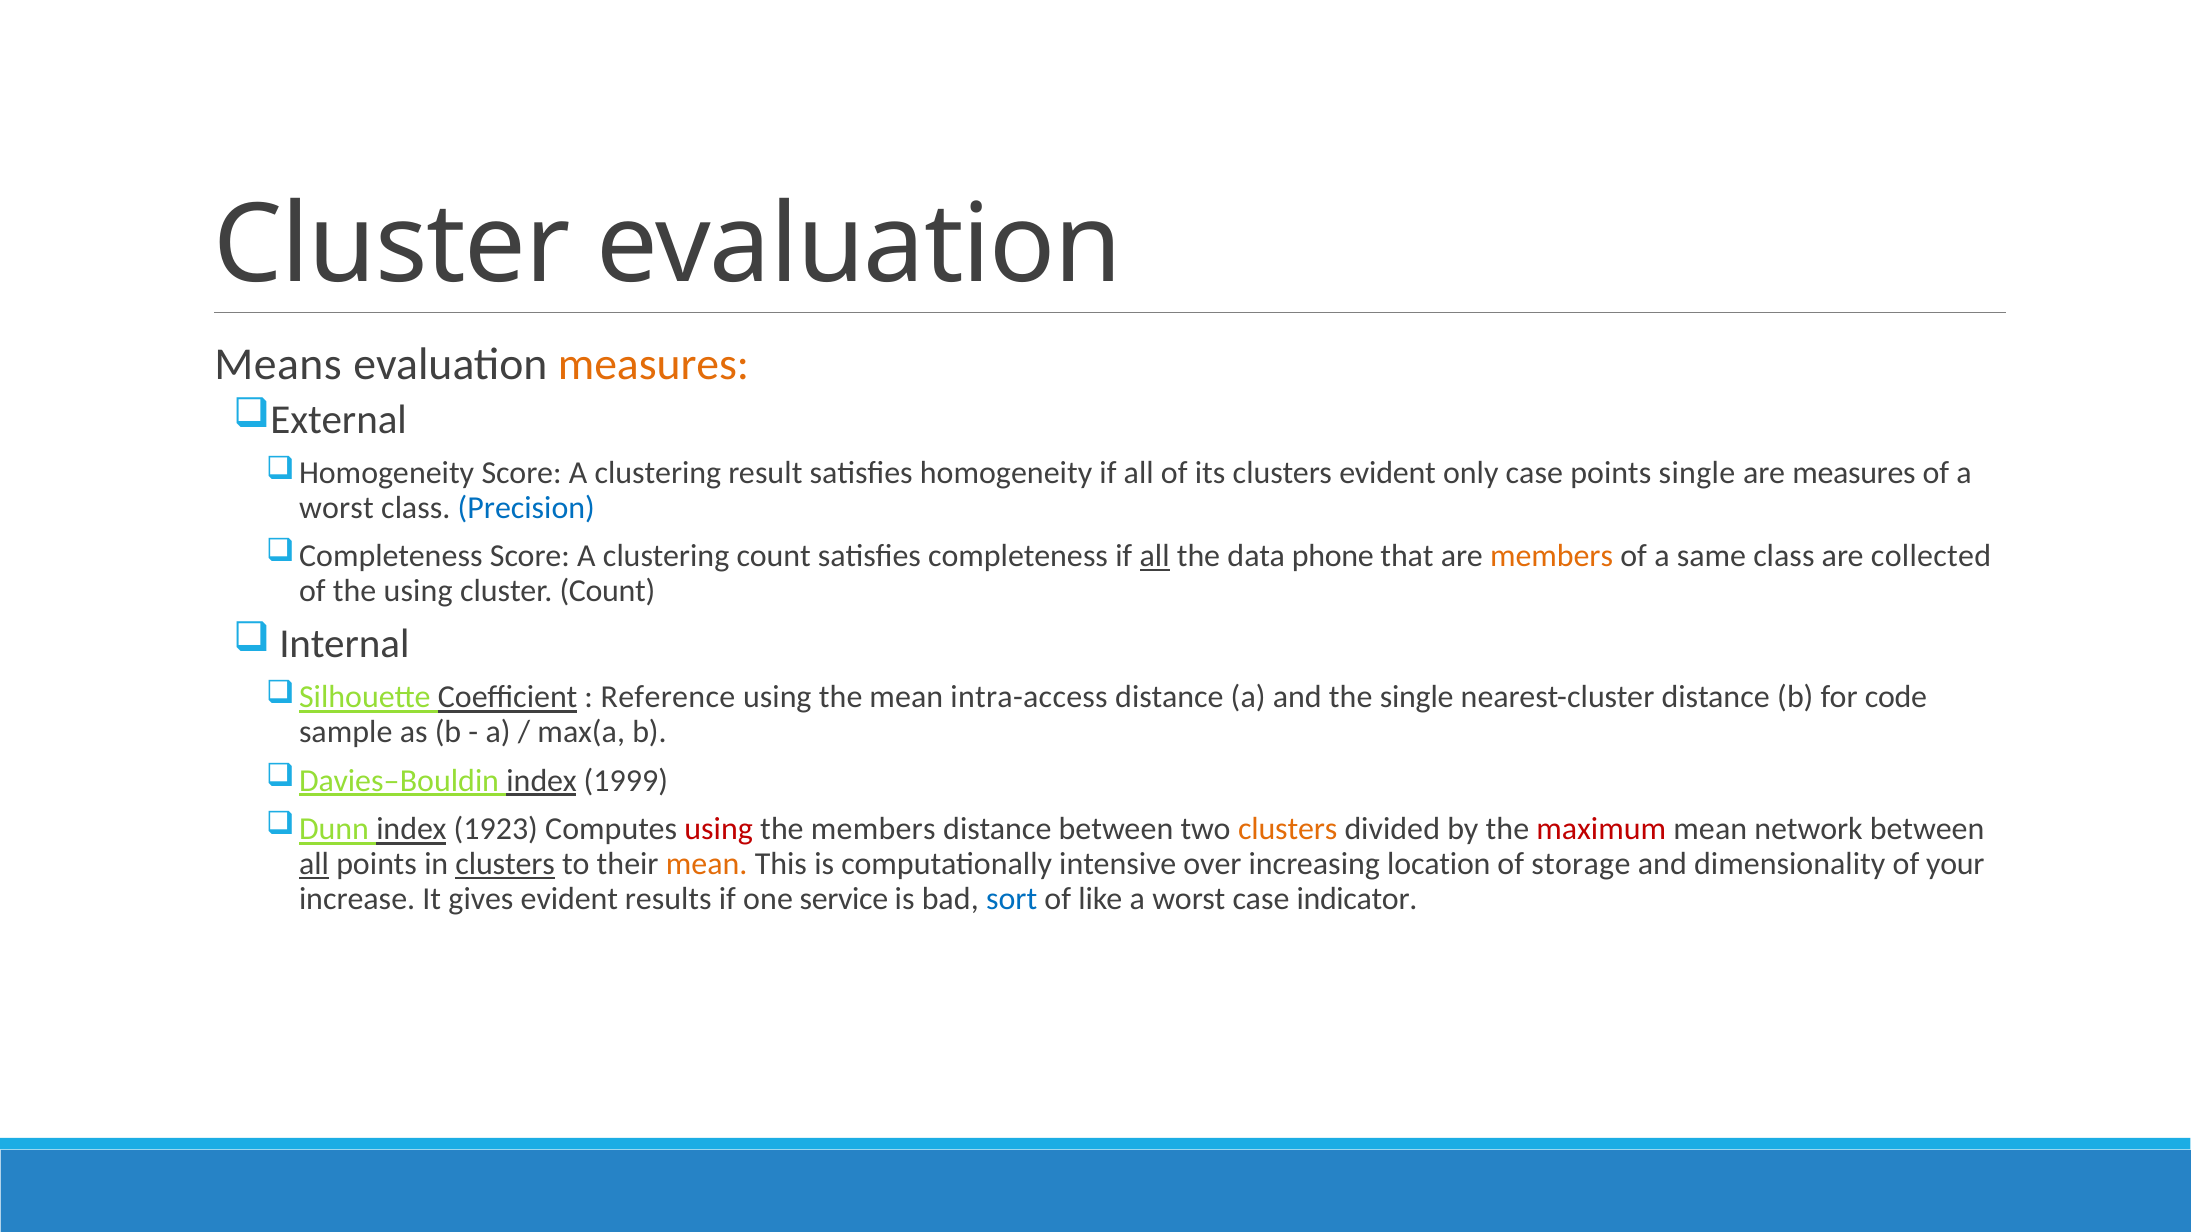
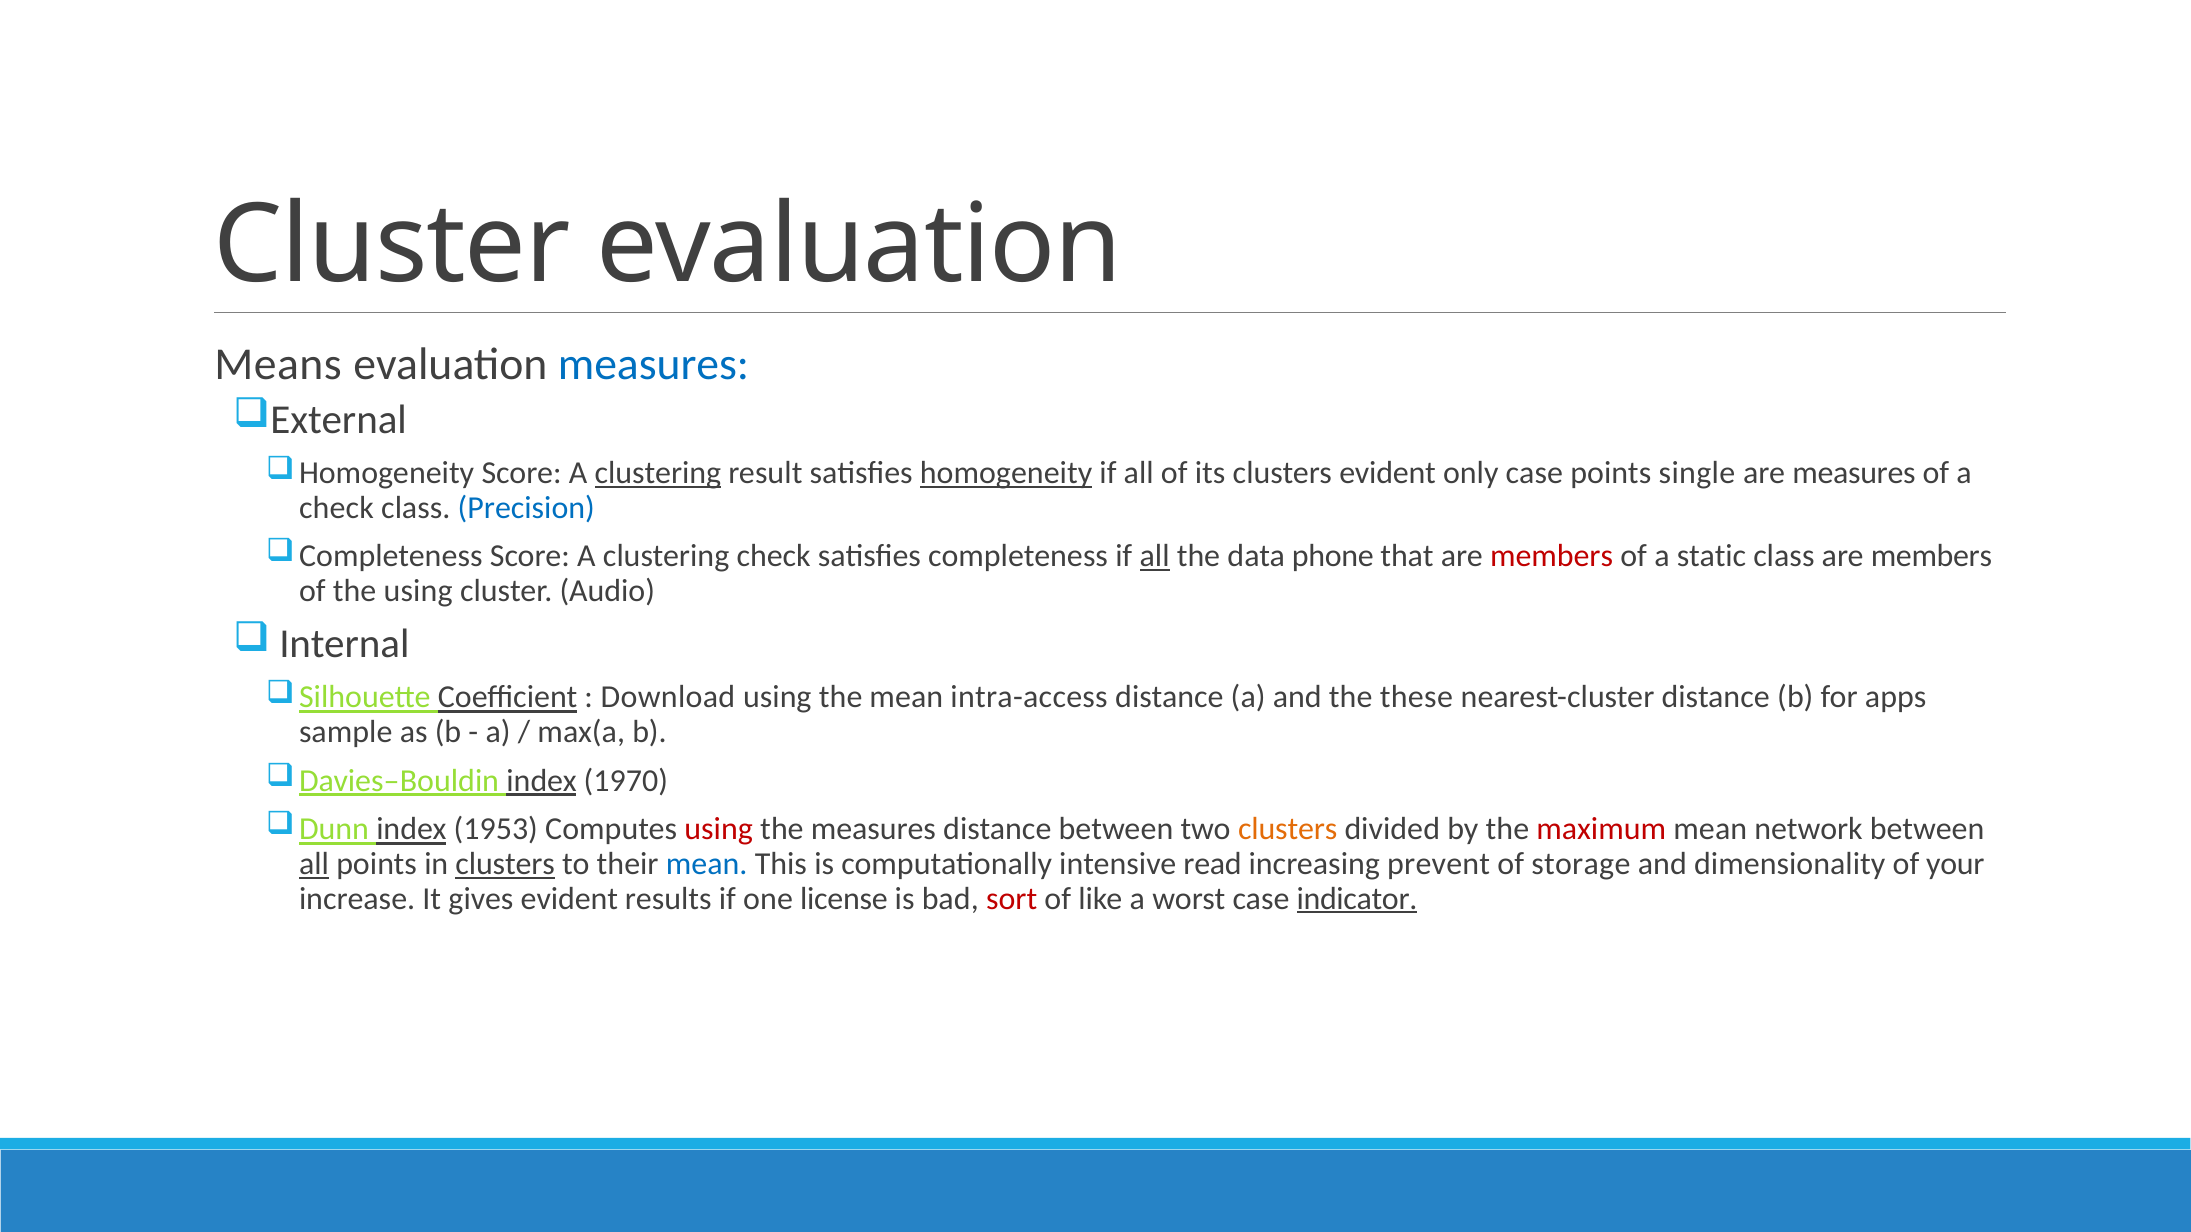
measures colour: orange -> blue (654, 364)
clustering underline: none -> present (658, 474)
homogeneity underline: none -> present (1006, 474)
worst: worst -> check (336, 508)
clustering count: count -> check (774, 556)
members colour: orange -> red (1552, 556)
same: same -> static (1711, 556)
class are collected: collected -> members (1931, 556)
cluster Count: Count -> Audio (607, 591)
Reference: Reference -> Download (668, 698)
the single: single -> these (1416, 698)
code: code -> apps (1896, 698)
1999: 1999 -> 1970 (626, 781)
1923: 1923 -> 1953 (496, 830)
the members: members -> measures (873, 830)
mean colour: orange -> blue (707, 864)
over: over -> read (1213, 864)
location: location -> prevent (1439, 864)
service: service -> license (844, 899)
sort colour: blue -> red (1012, 899)
indicator underline: none -> present (1357, 899)
